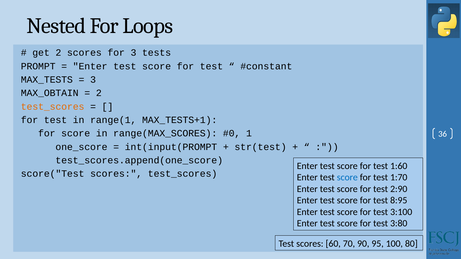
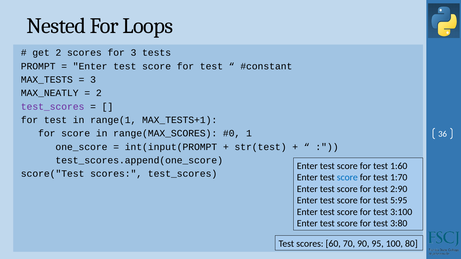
MAX_OBTAIN: MAX_OBTAIN -> MAX_NEATLY (50, 93)
test_scores colour: orange -> purple (53, 107)
8:95: 8:95 -> 5:95 (399, 201)
